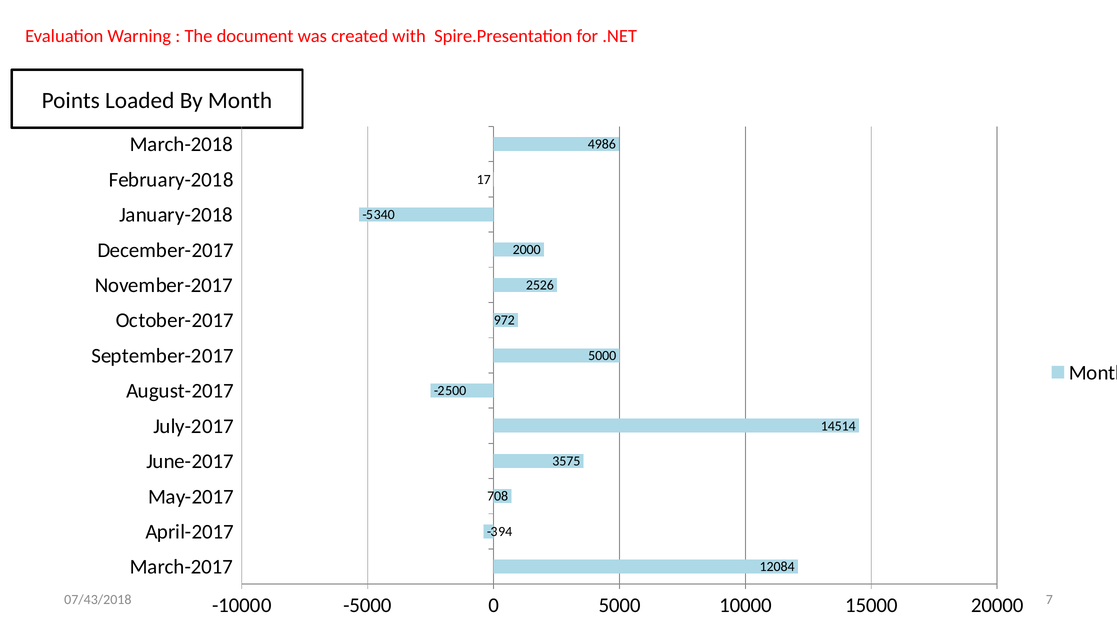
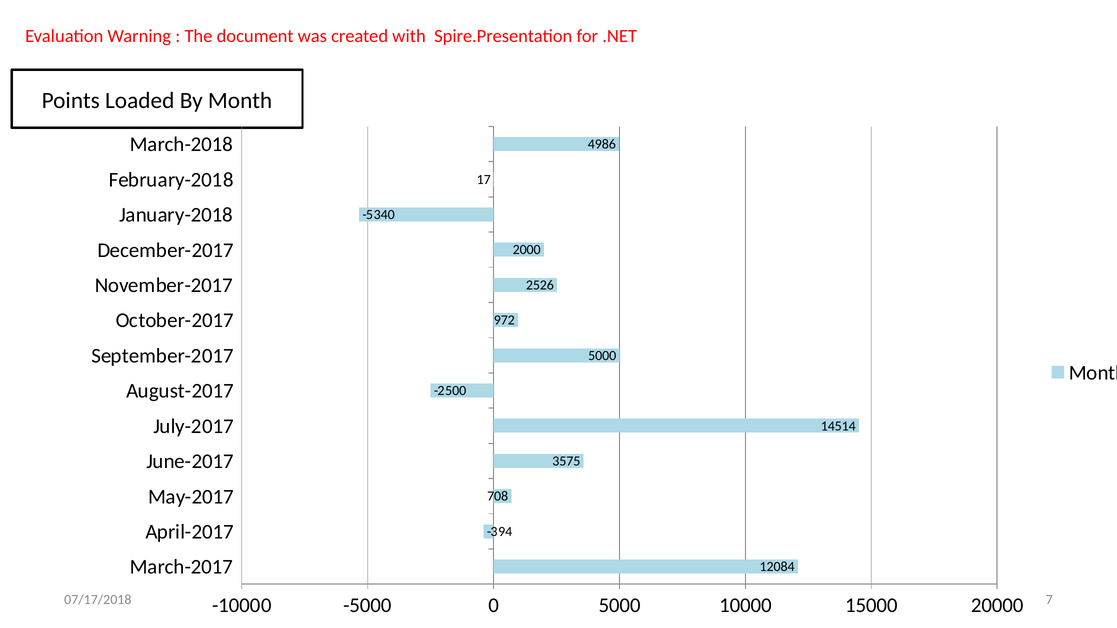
07/43/2018: 07/43/2018 -> 07/17/2018 (98, 600)
